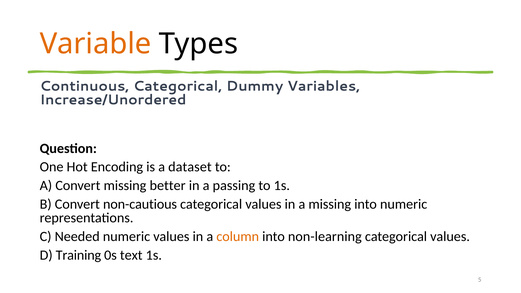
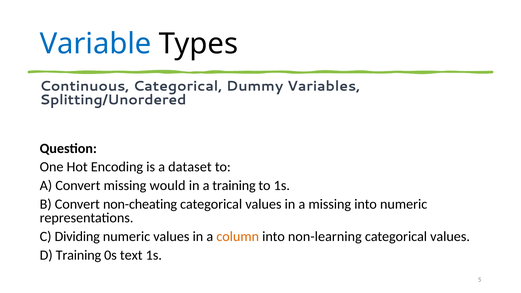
Variable colour: orange -> blue (96, 44)
Increase/Unordered: Increase/Unordered -> Splitting/Unordered (113, 100)
better: better -> would (168, 186)
a passing: passing -> training (234, 186)
non-cautious: non-cautious -> non-cheating (140, 204)
Needed: Needed -> Dividing (77, 236)
